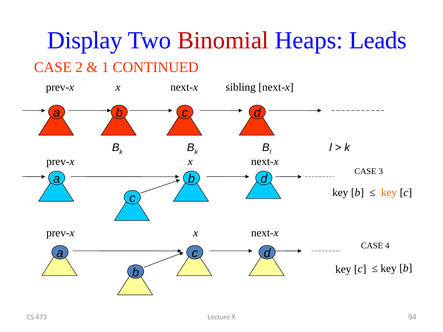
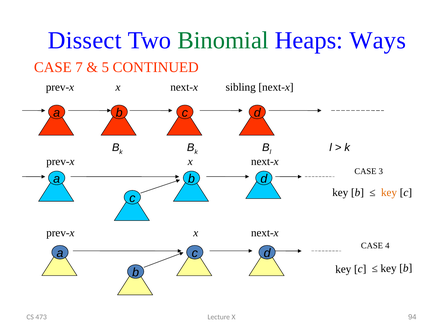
Display: Display -> Dissect (85, 40)
Binomial colour: red -> green (223, 40)
Leads: Leads -> Ways (378, 40)
2: 2 -> 7 (79, 67)
1: 1 -> 5 (105, 67)
